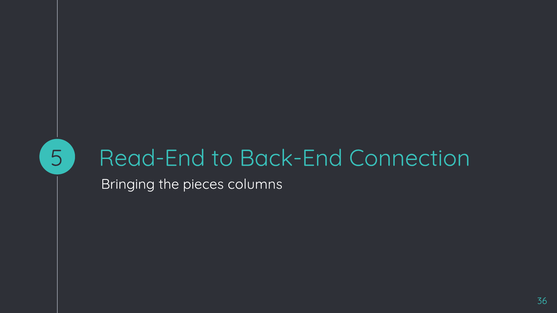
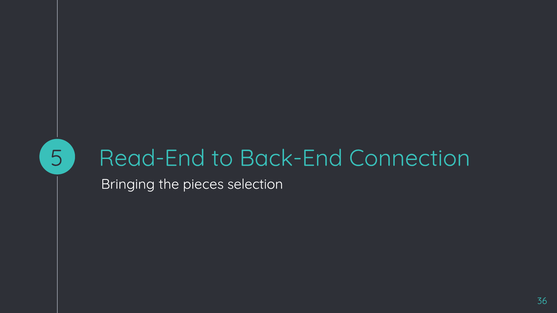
columns: columns -> selection (255, 184)
